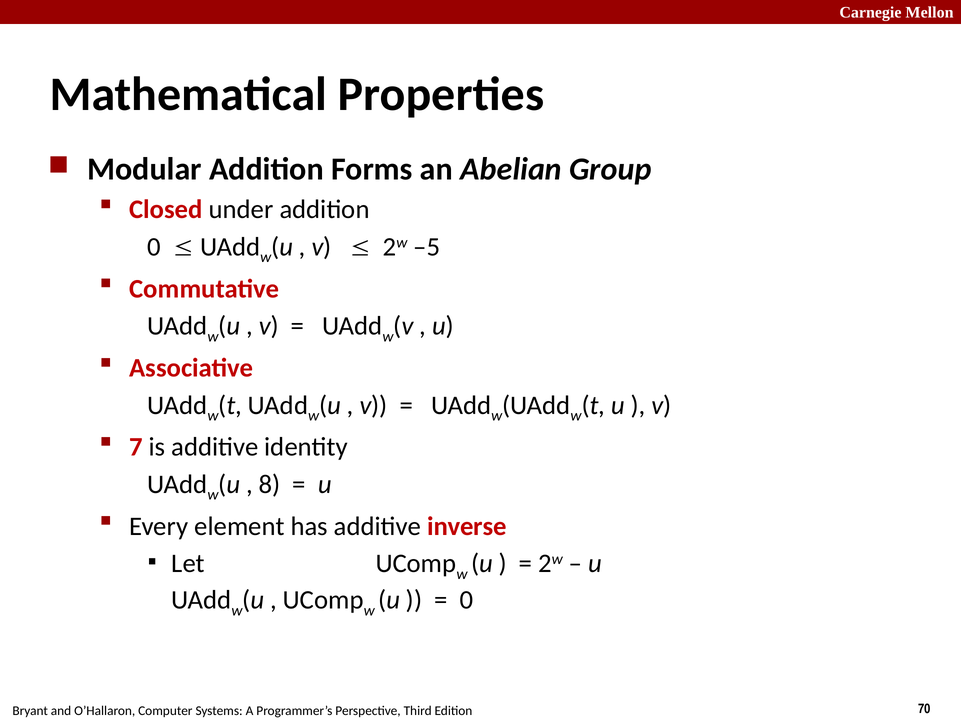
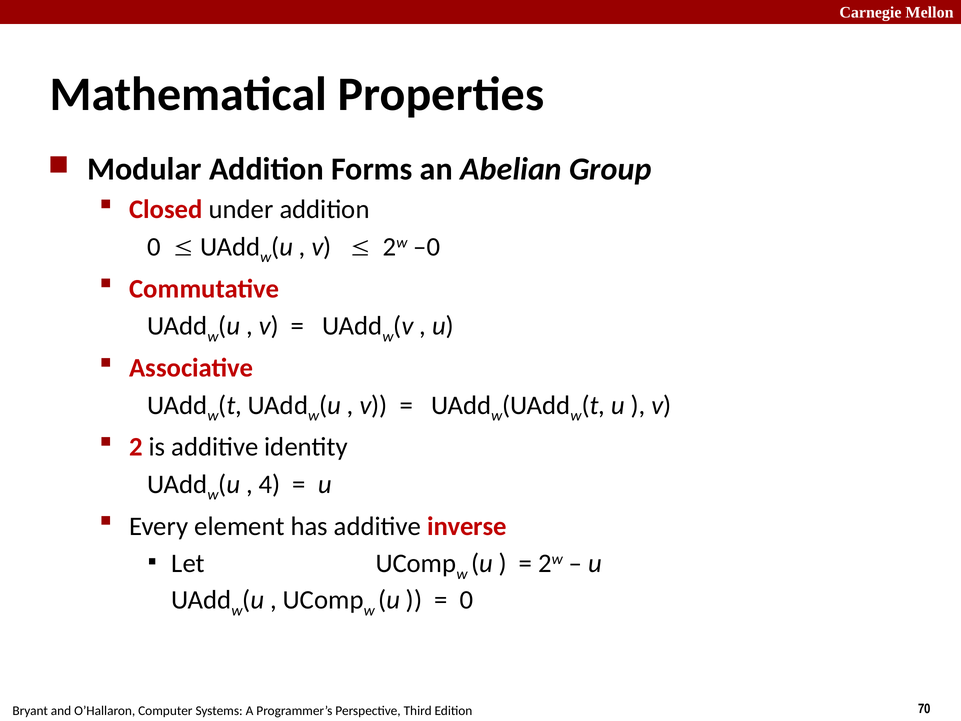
–5: –5 -> –0 (427, 247)
7: 7 -> 2 (136, 447)
8: 8 -> 4 (270, 484)
